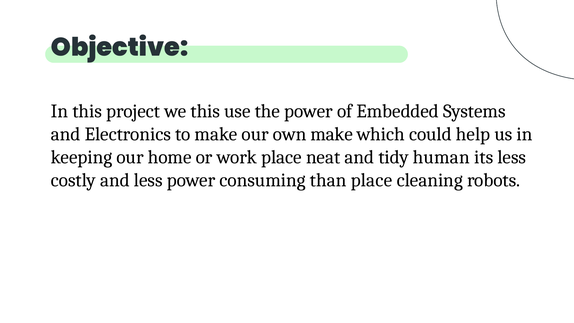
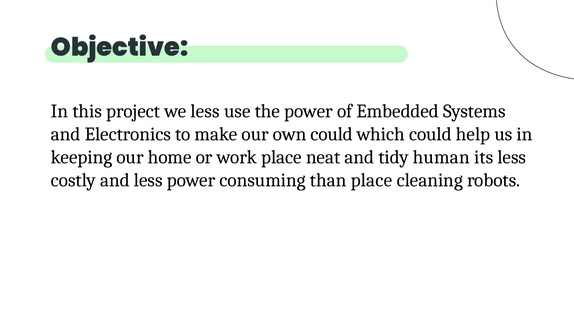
we this: this -> less (205, 111)
own make: make -> could (332, 134)
